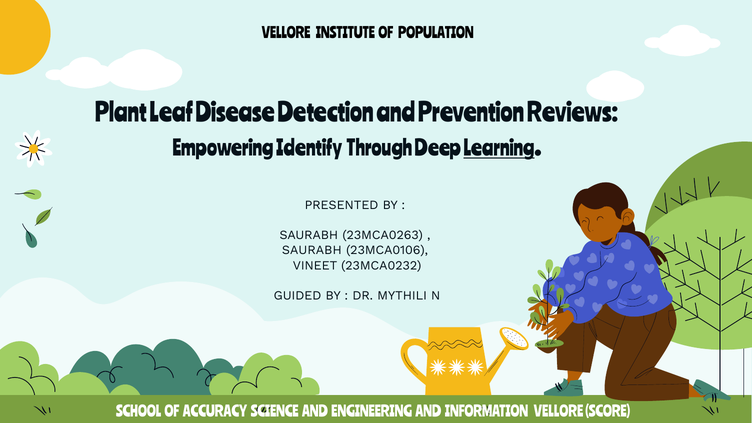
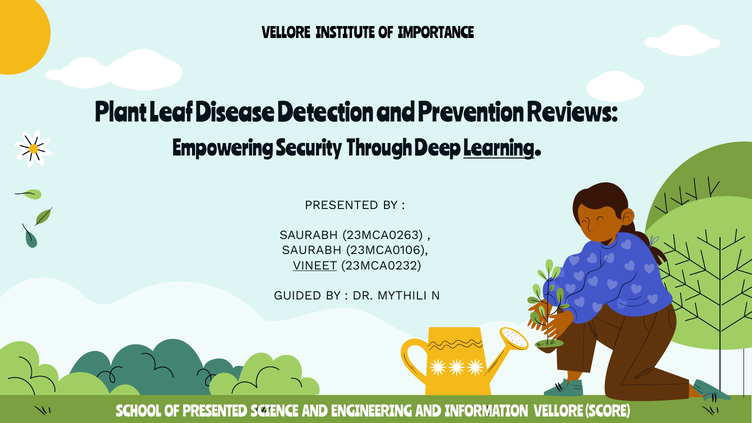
POPULATION: POPULATION -> IMPORTANCE (436, 33)
Identify: Identify -> Security (309, 149)
VINEET underline: none -> present (315, 265)
OF ACCURACY: ACCURACY -> PRESENTED (215, 412)
